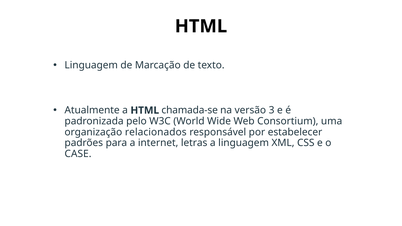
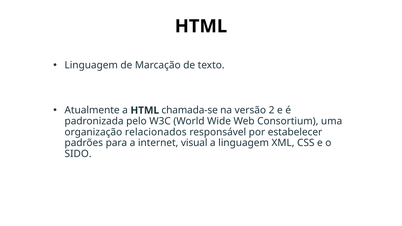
3: 3 -> 2 (272, 110)
letras: letras -> visual (194, 143)
CASE: CASE -> SIDO (78, 154)
